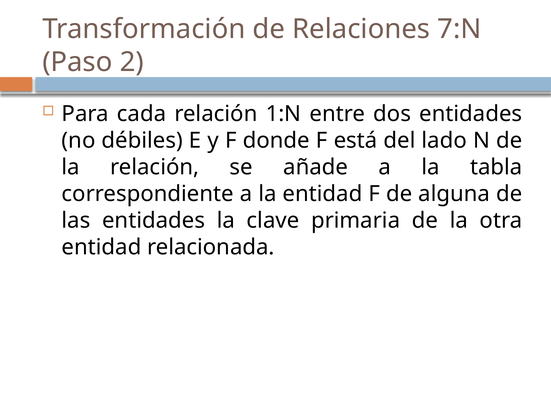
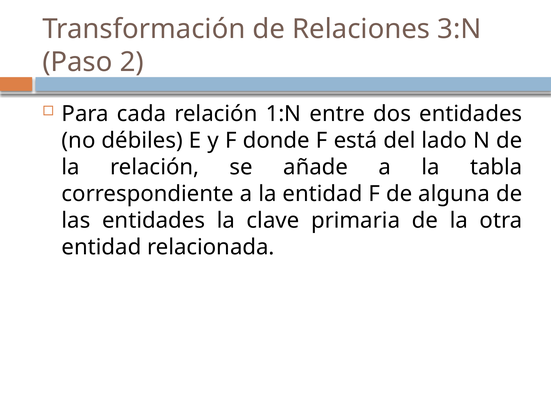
7:N: 7:N -> 3:N (459, 29)
